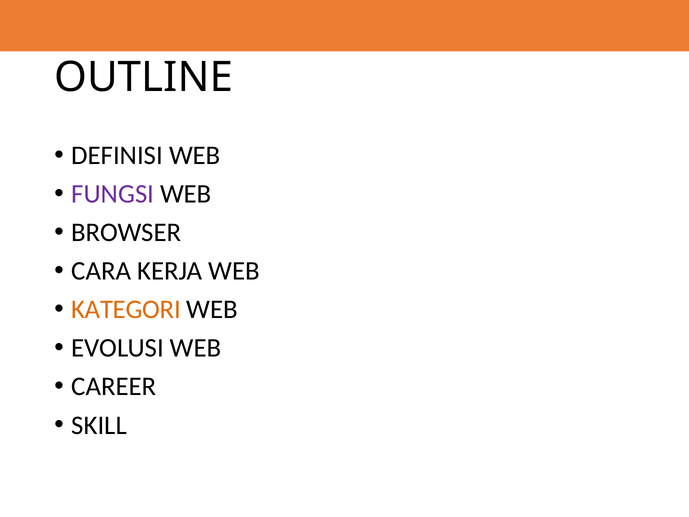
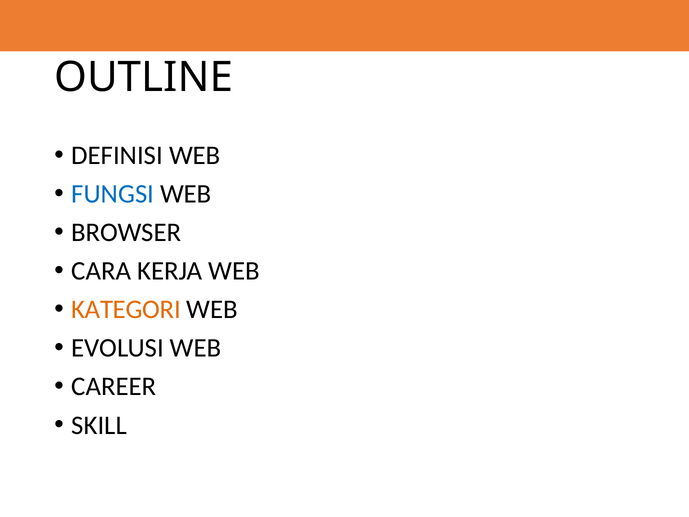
FUNGSI colour: purple -> blue (113, 194)
